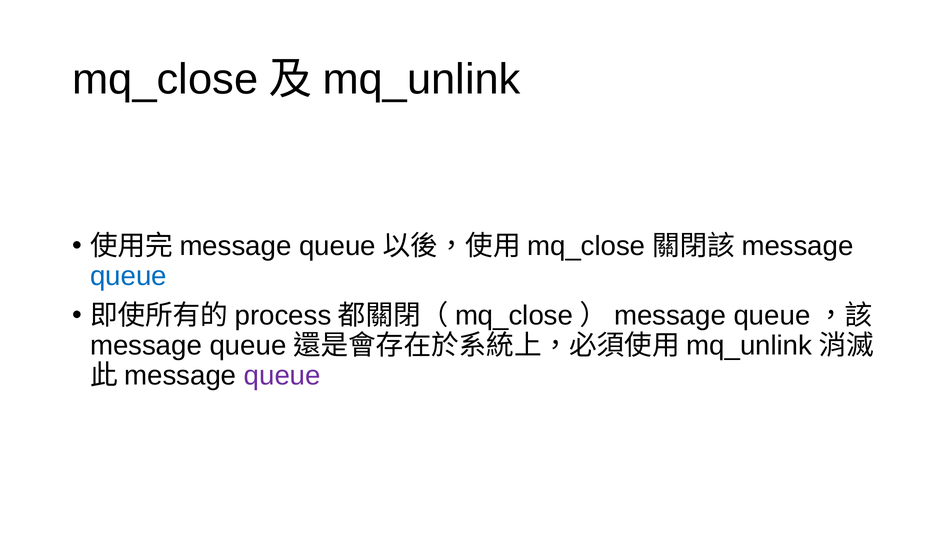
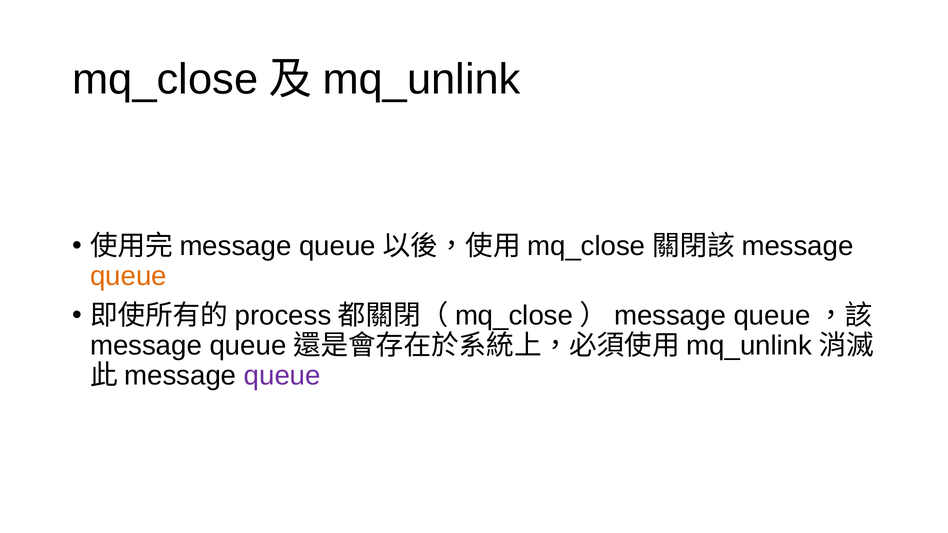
queue colour: blue -> orange (128, 276)
